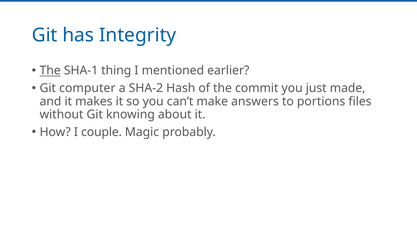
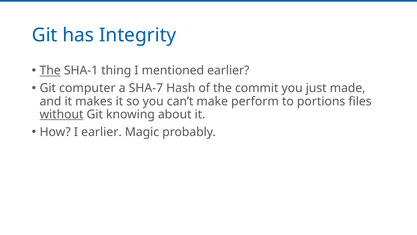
SHA-2: SHA-2 -> SHA-7 (146, 88)
answers: answers -> perform (255, 101)
without underline: none -> present (62, 114)
I couple: couple -> earlier (101, 132)
